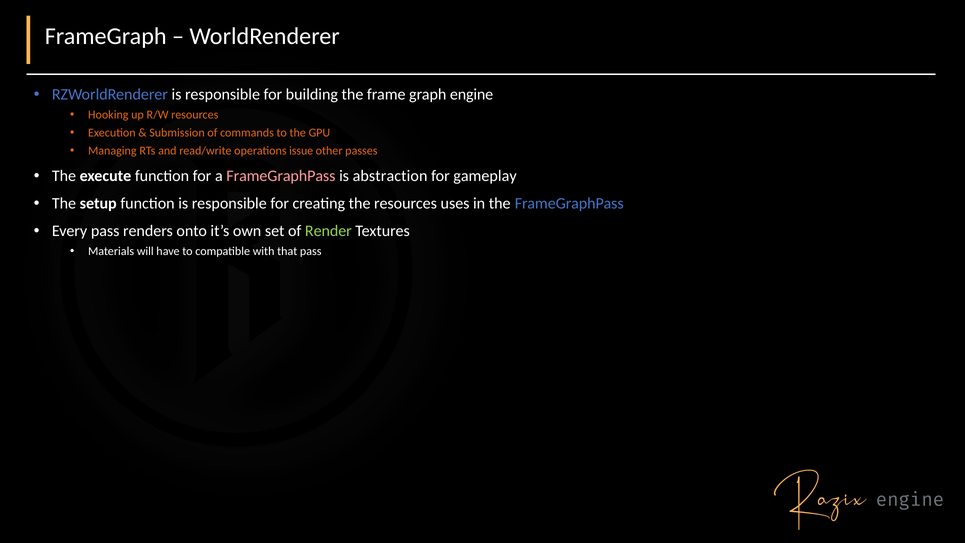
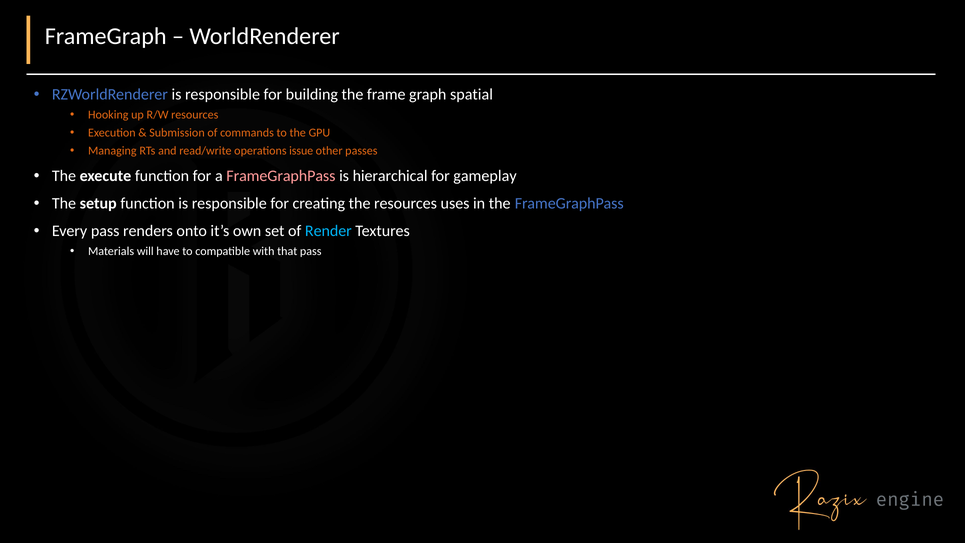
engine: engine -> spatial (471, 95)
abstraction: abstraction -> hierarchical (390, 176)
Render colour: light green -> light blue (328, 231)
